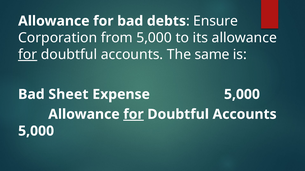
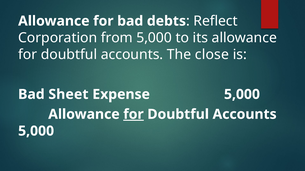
Ensure: Ensure -> Reflect (216, 21)
for underline: present -> none (28, 55)
same: same -> close (212, 55)
